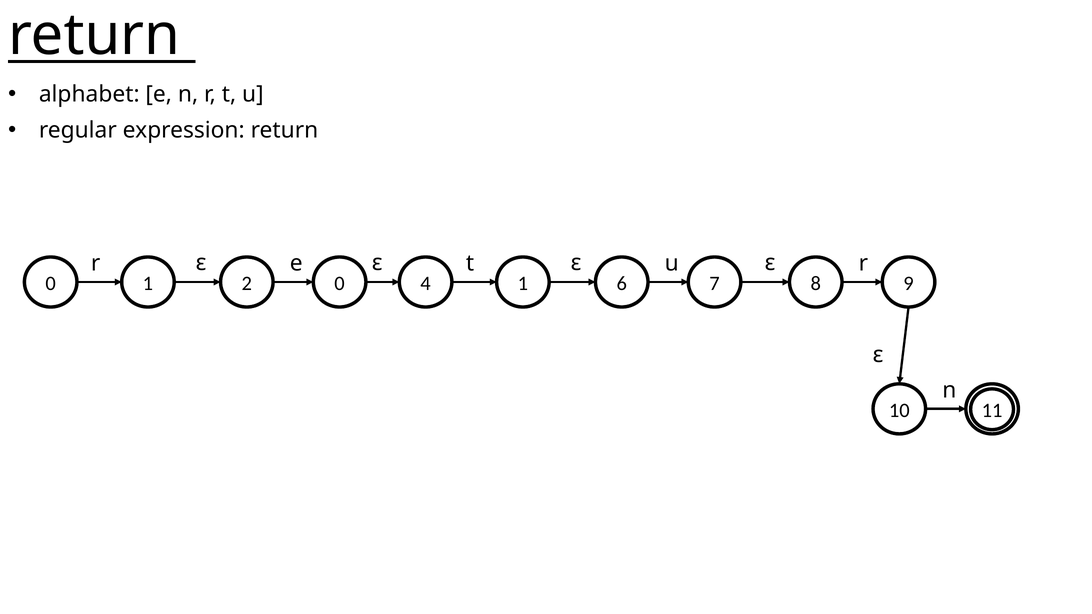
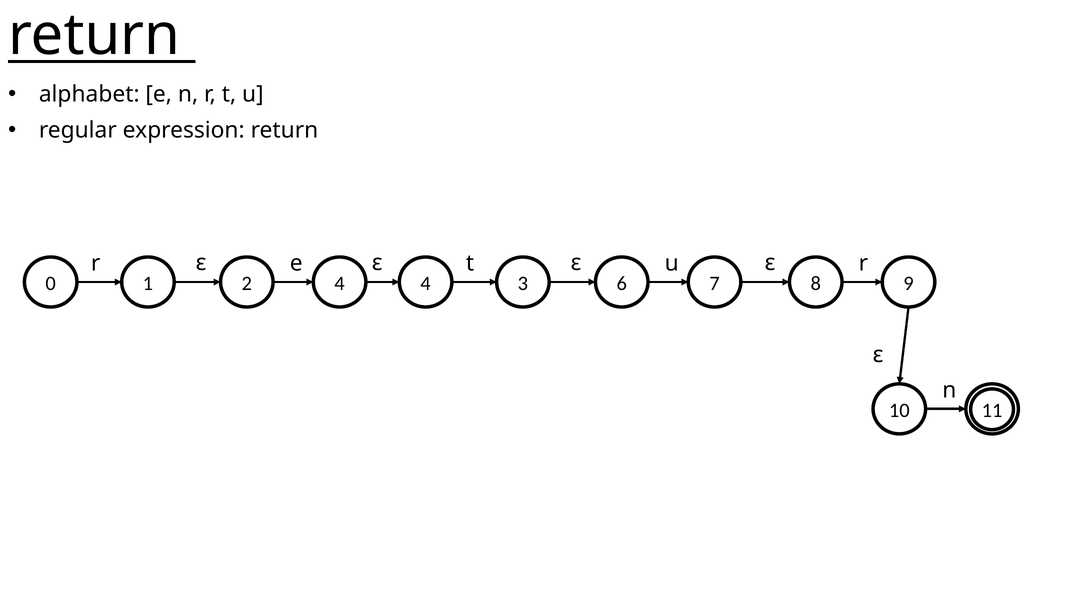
1 0: 0 -> 4 (340, 284)
4 1: 1 -> 3 (523, 284)
